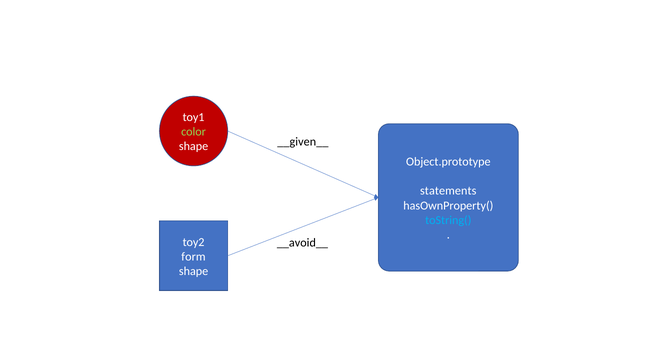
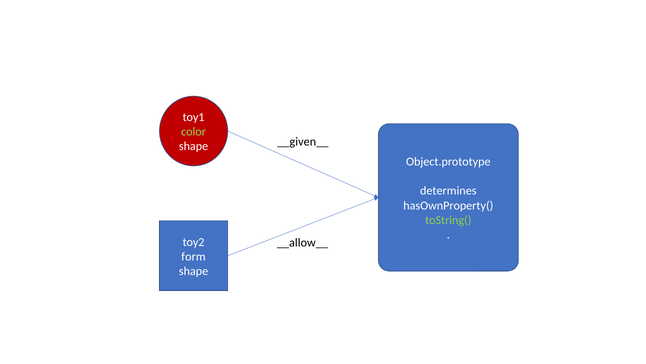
statements: statements -> determines (448, 191)
toString( colour: light blue -> light green (448, 220)
__avoid__: __avoid__ -> __allow__ (302, 242)
